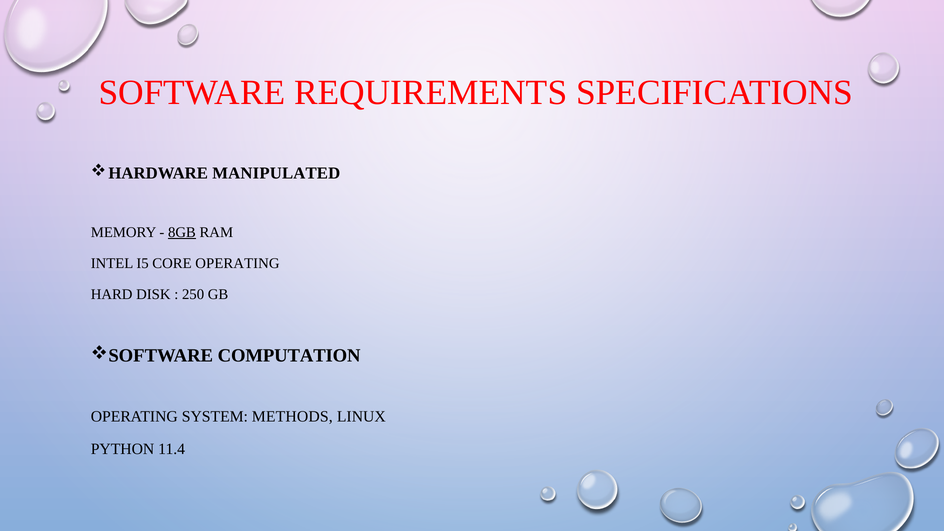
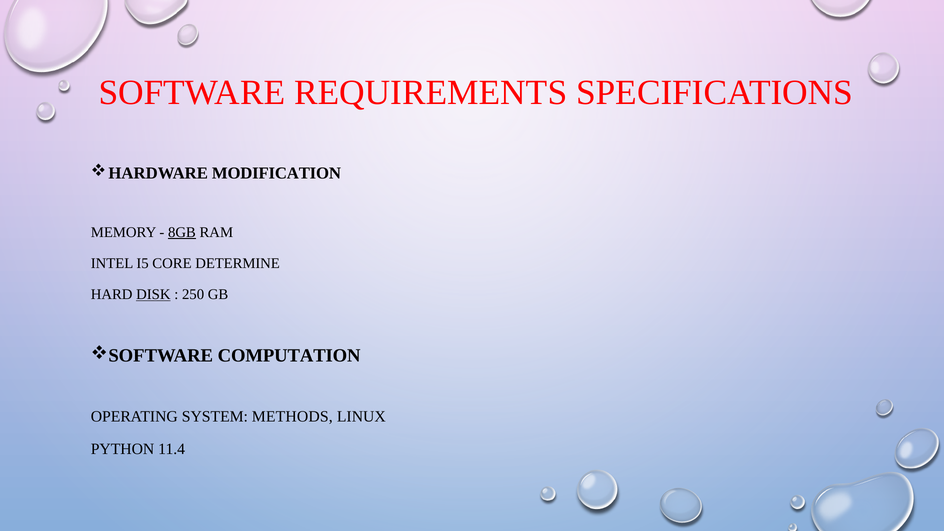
MANIPULATED: MANIPULATED -> MODIFICATION (276, 173)
CORE OPERATING: OPERATING -> DETERMINE (238, 263)
DISK underline: none -> present (153, 294)
